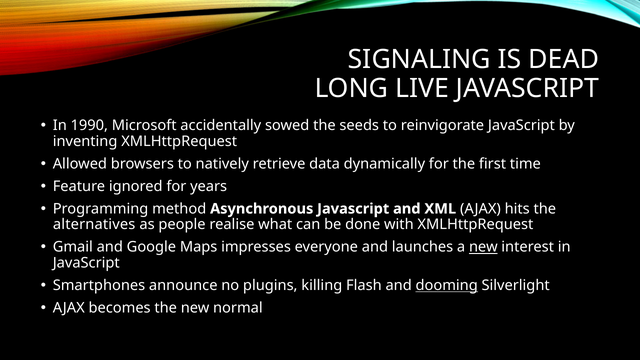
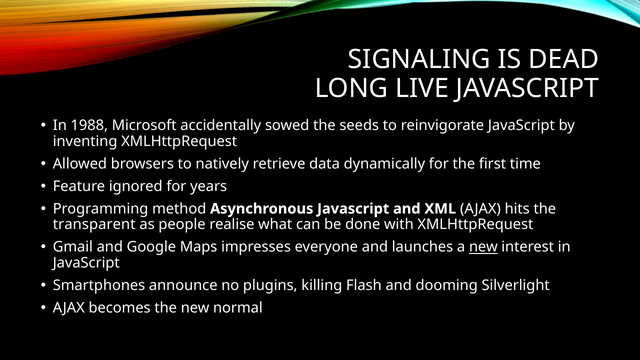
1990: 1990 -> 1988 (89, 125)
alternatives: alternatives -> transparent (94, 225)
dooming underline: present -> none (447, 285)
